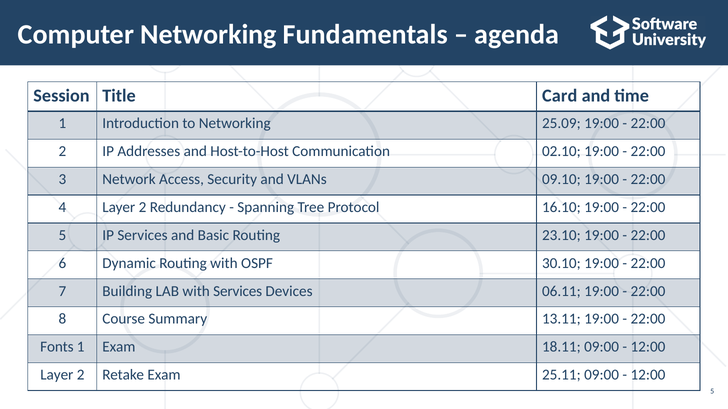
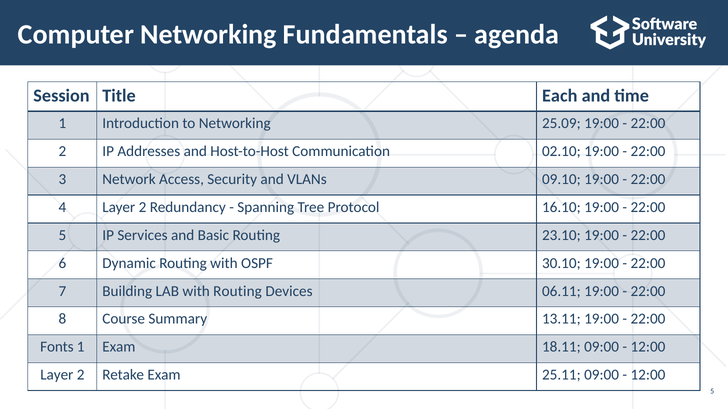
Card: Card -> Each (560, 96)
with Services: Services -> Routing (238, 291)
